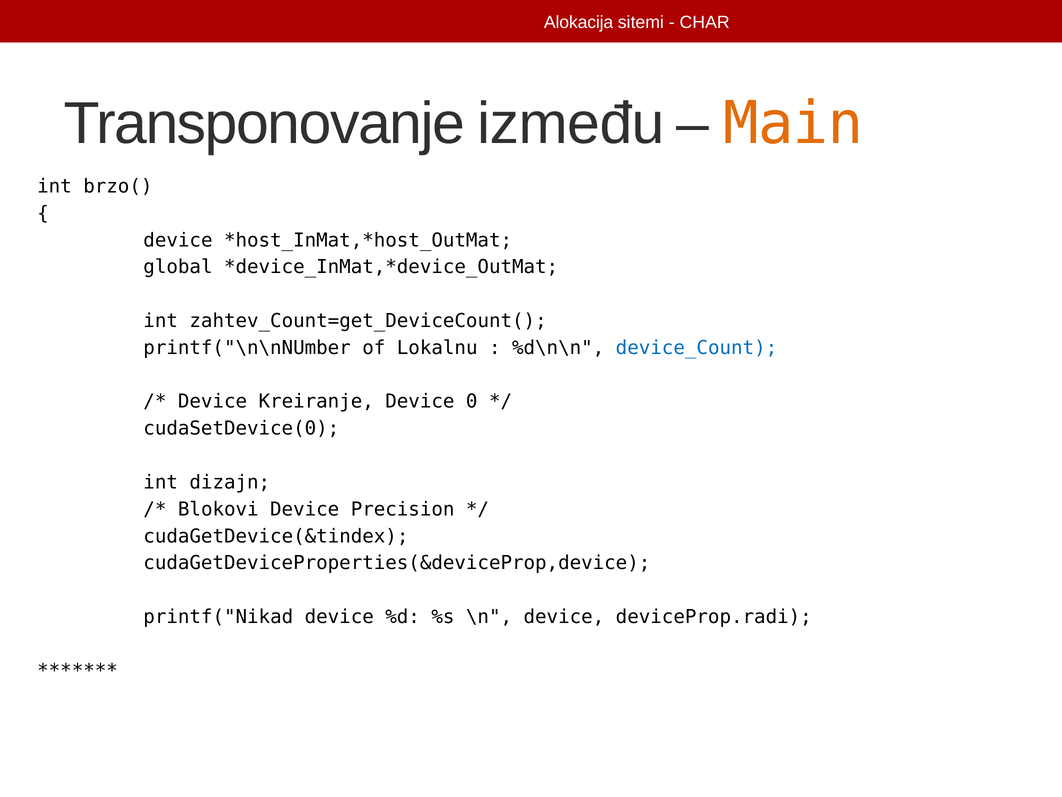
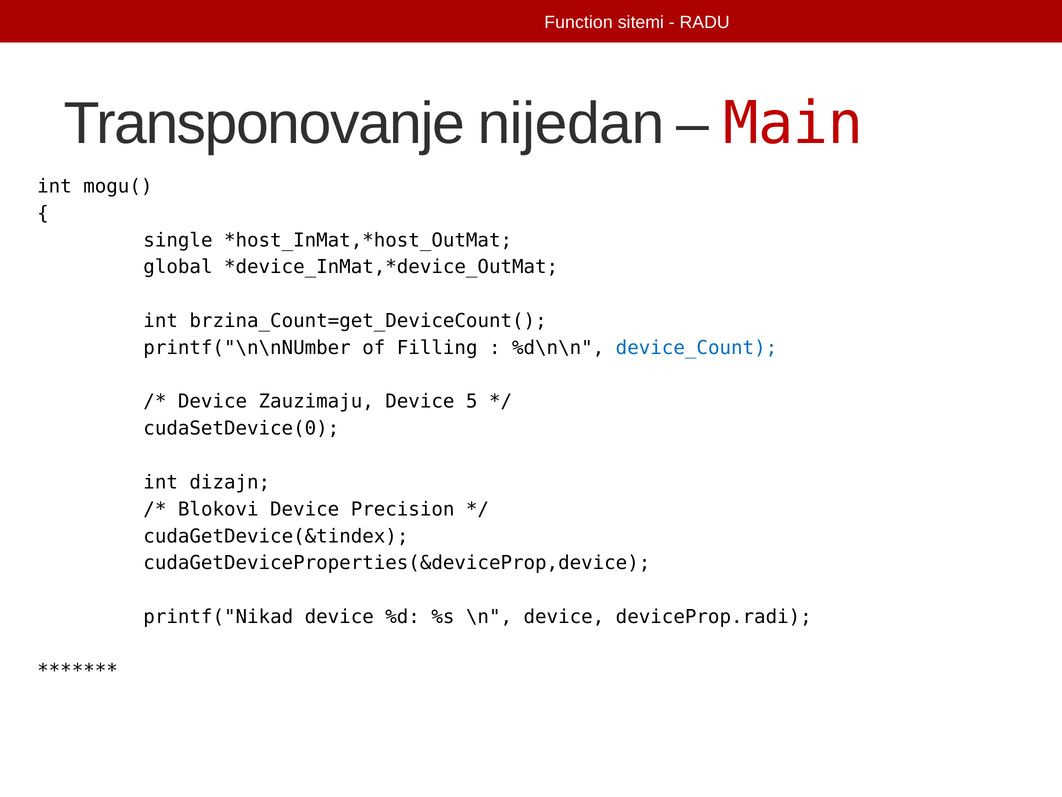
Alokacija: Alokacija -> Function (579, 22)
CHAR: CHAR -> RADU (705, 22)
između: između -> nijedan (571, 124)
Main colour: orange -> red (793, 124)
brzo(: brzo( -> mogu( (118, 186)
device: device -> single (178, 240)
zahtev_Count=get_DeviceCount(: zahtev_Count=get_DeviceCount( -> brzina_Count=get_DeviceCount( (368, 321)
Lokalnu: Lokalnu -> Filling (437, 348)
Kreiranje: Kreiranje -> Zauzimaju (316, 401)
0: 0 -> 5 (472, 401)
